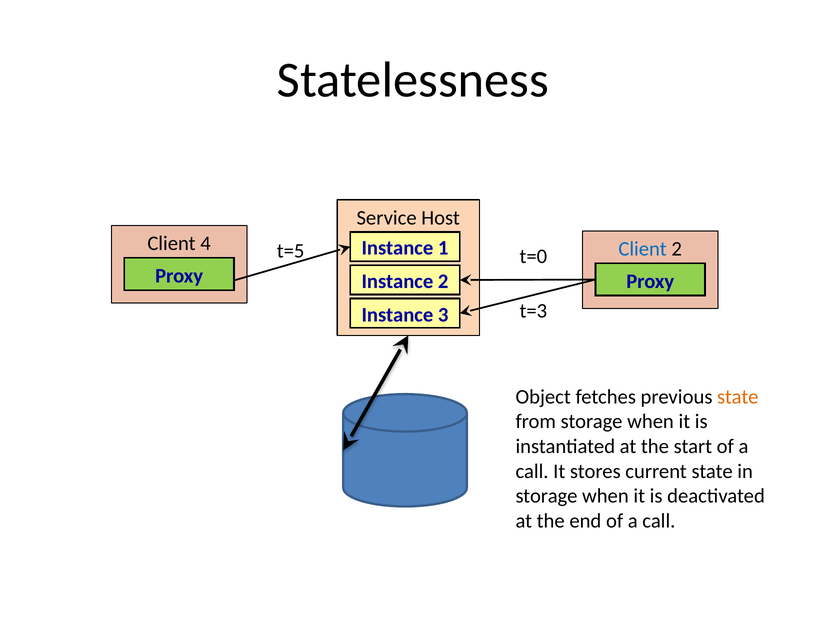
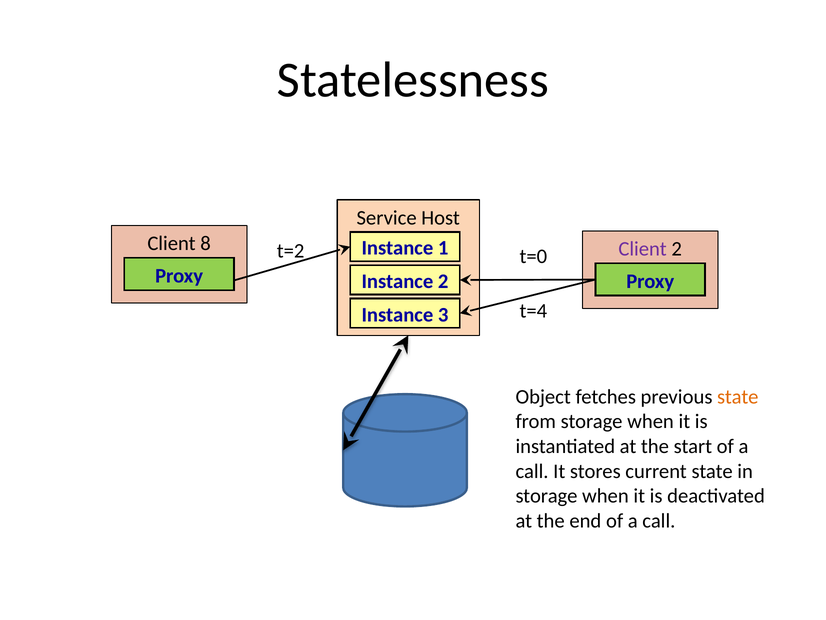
4: 4 -> 8 (206, 243)
Client colour: blue -> purple (643, 249)
t=5: t=5 -> t=2 (291, 251)
t=3: t=3 -> t=4 (533, 311)
